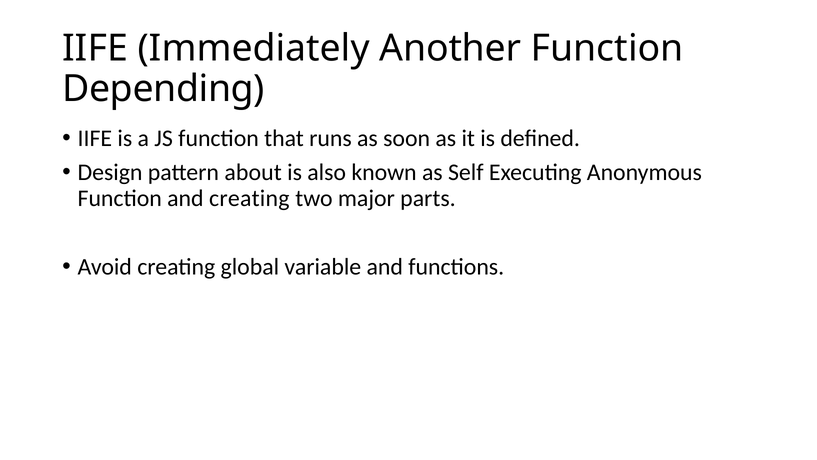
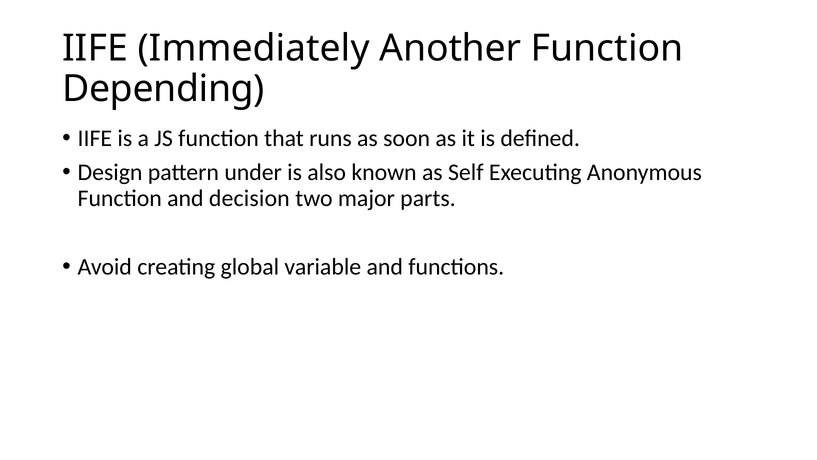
about: about -> under (253, 172)
and creating: creating -> decision (249, 198)
